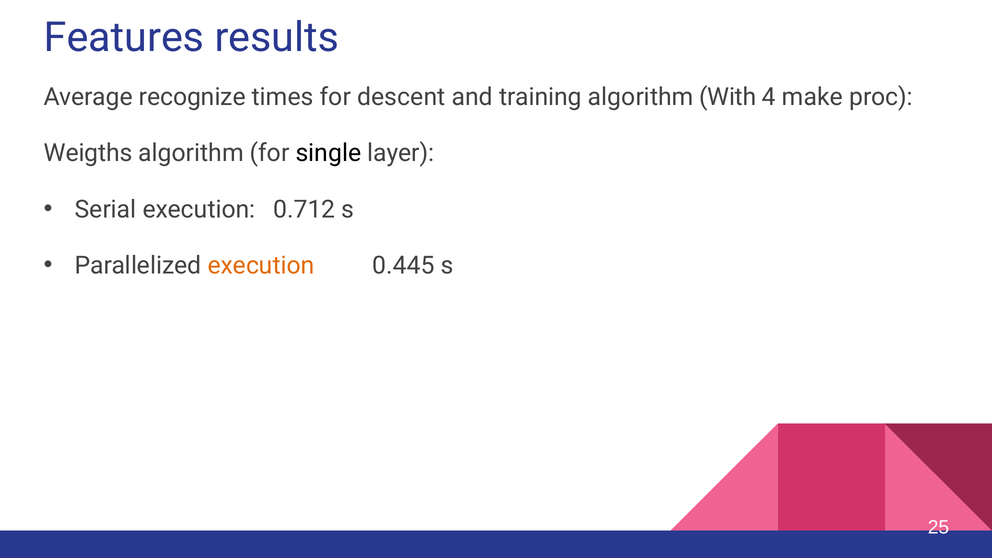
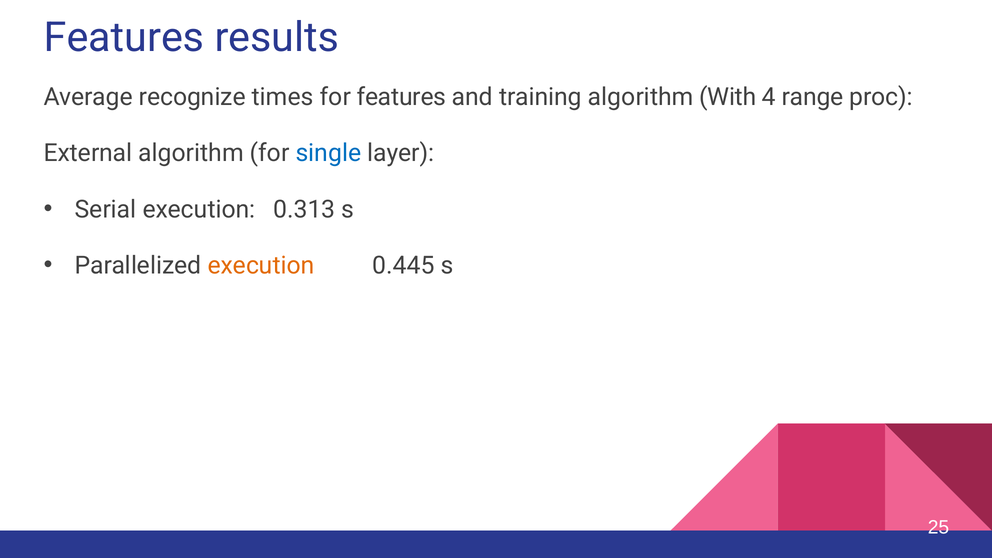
for descent: descent -> features (401, 97)
make: make -> range (813, 97)
Weigths: Weigths -> External (88, 153)
single colour: black -> blue (328, 153)
0.712: 0.712 -> 0.313 (304, 209)
